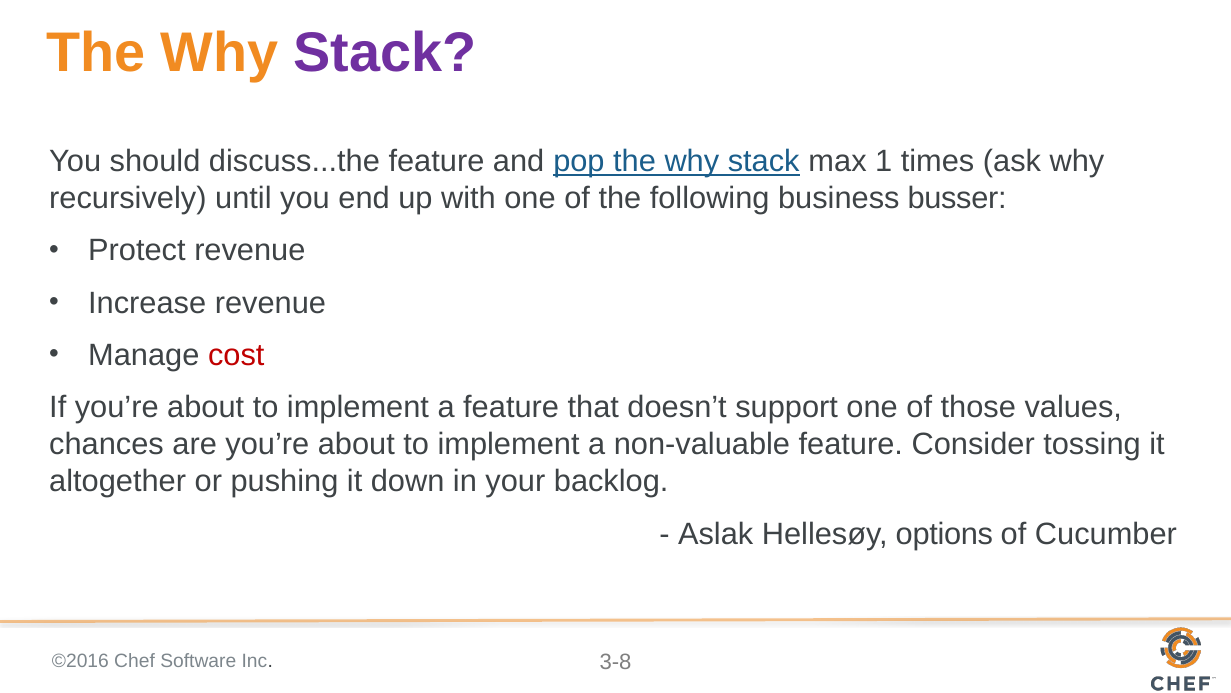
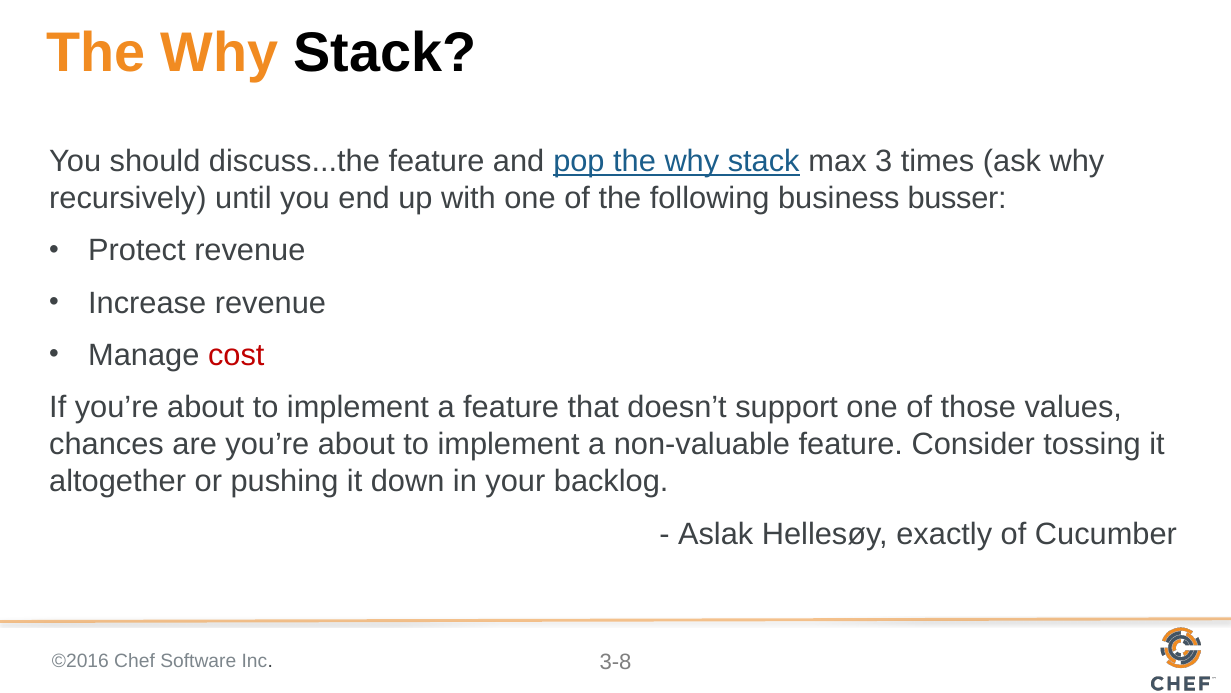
Stack colour: purple -> black (385, 53)
1: 1 -> 3 (884, 161)
options: options -> exactly (944, 534)
